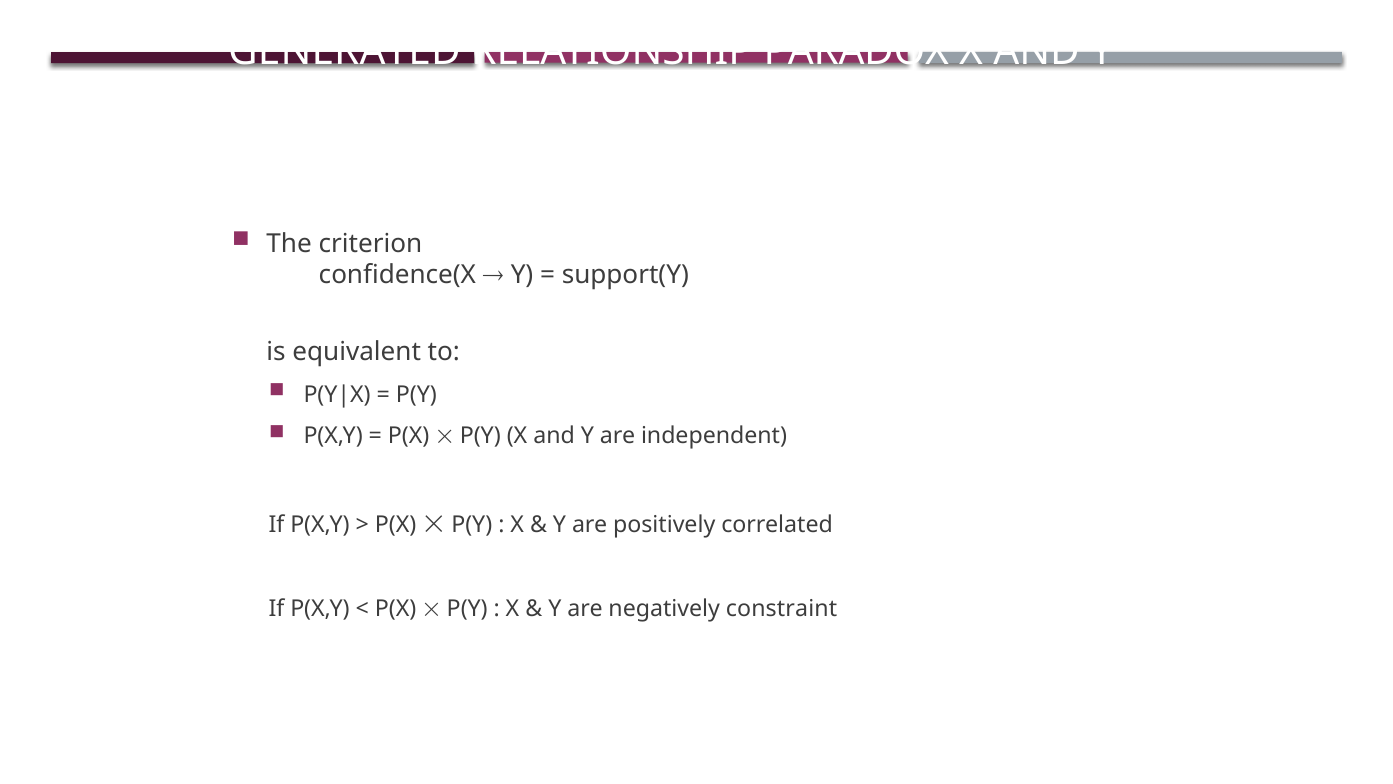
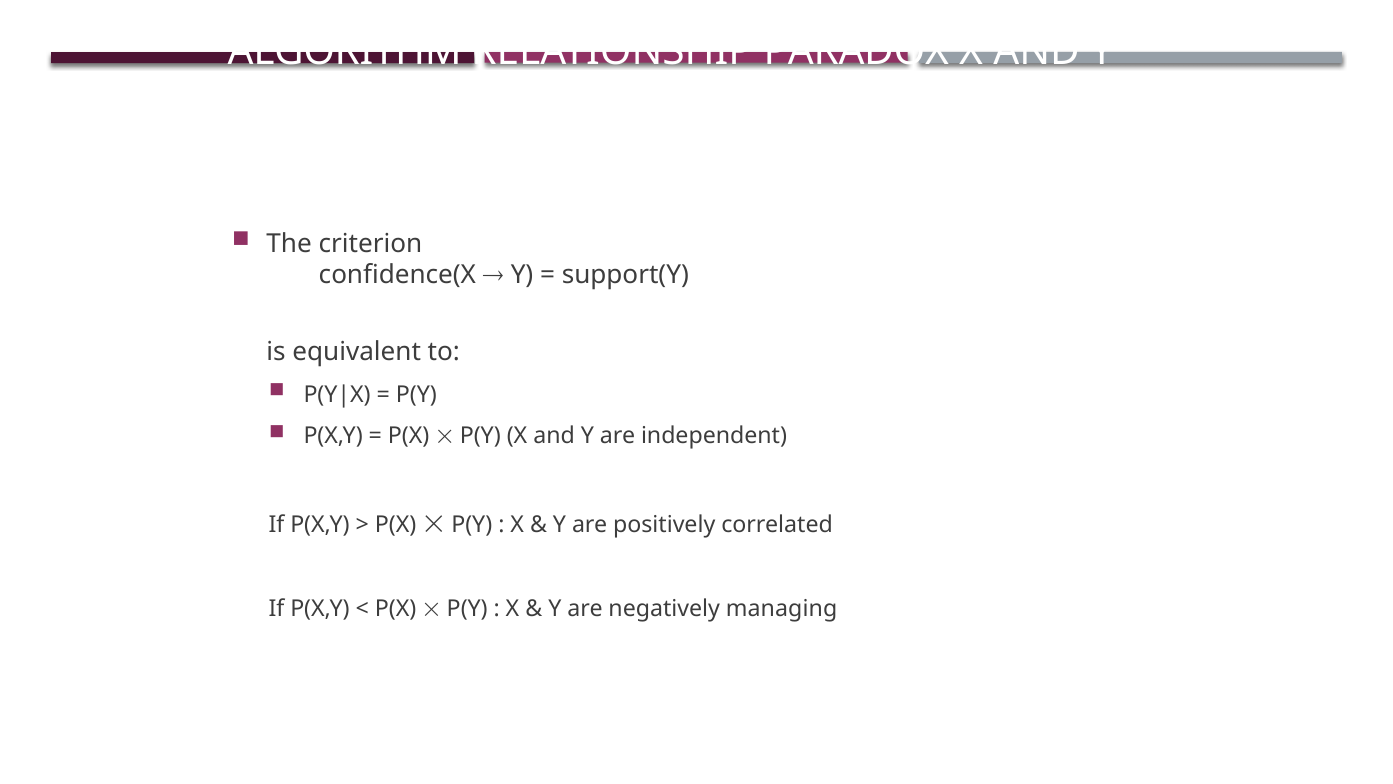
GENERATED: GENERATED -> ALGORITHM (345, 52)
constraint: constraint -> managing (782, 608)
